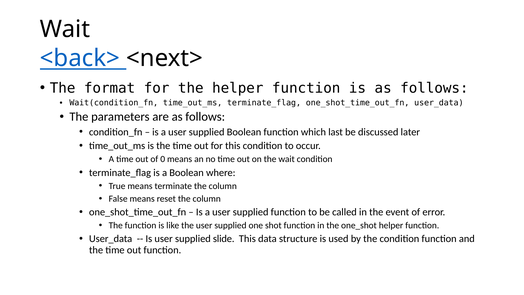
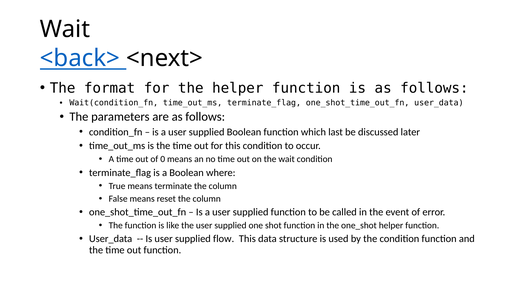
slide: slide -> flow (224, 239)
